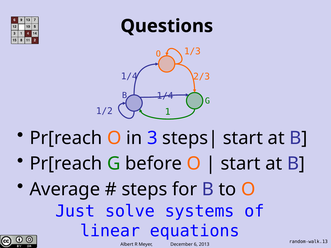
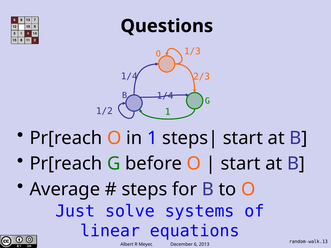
in 3: 3 -> 1 (152, 138)
